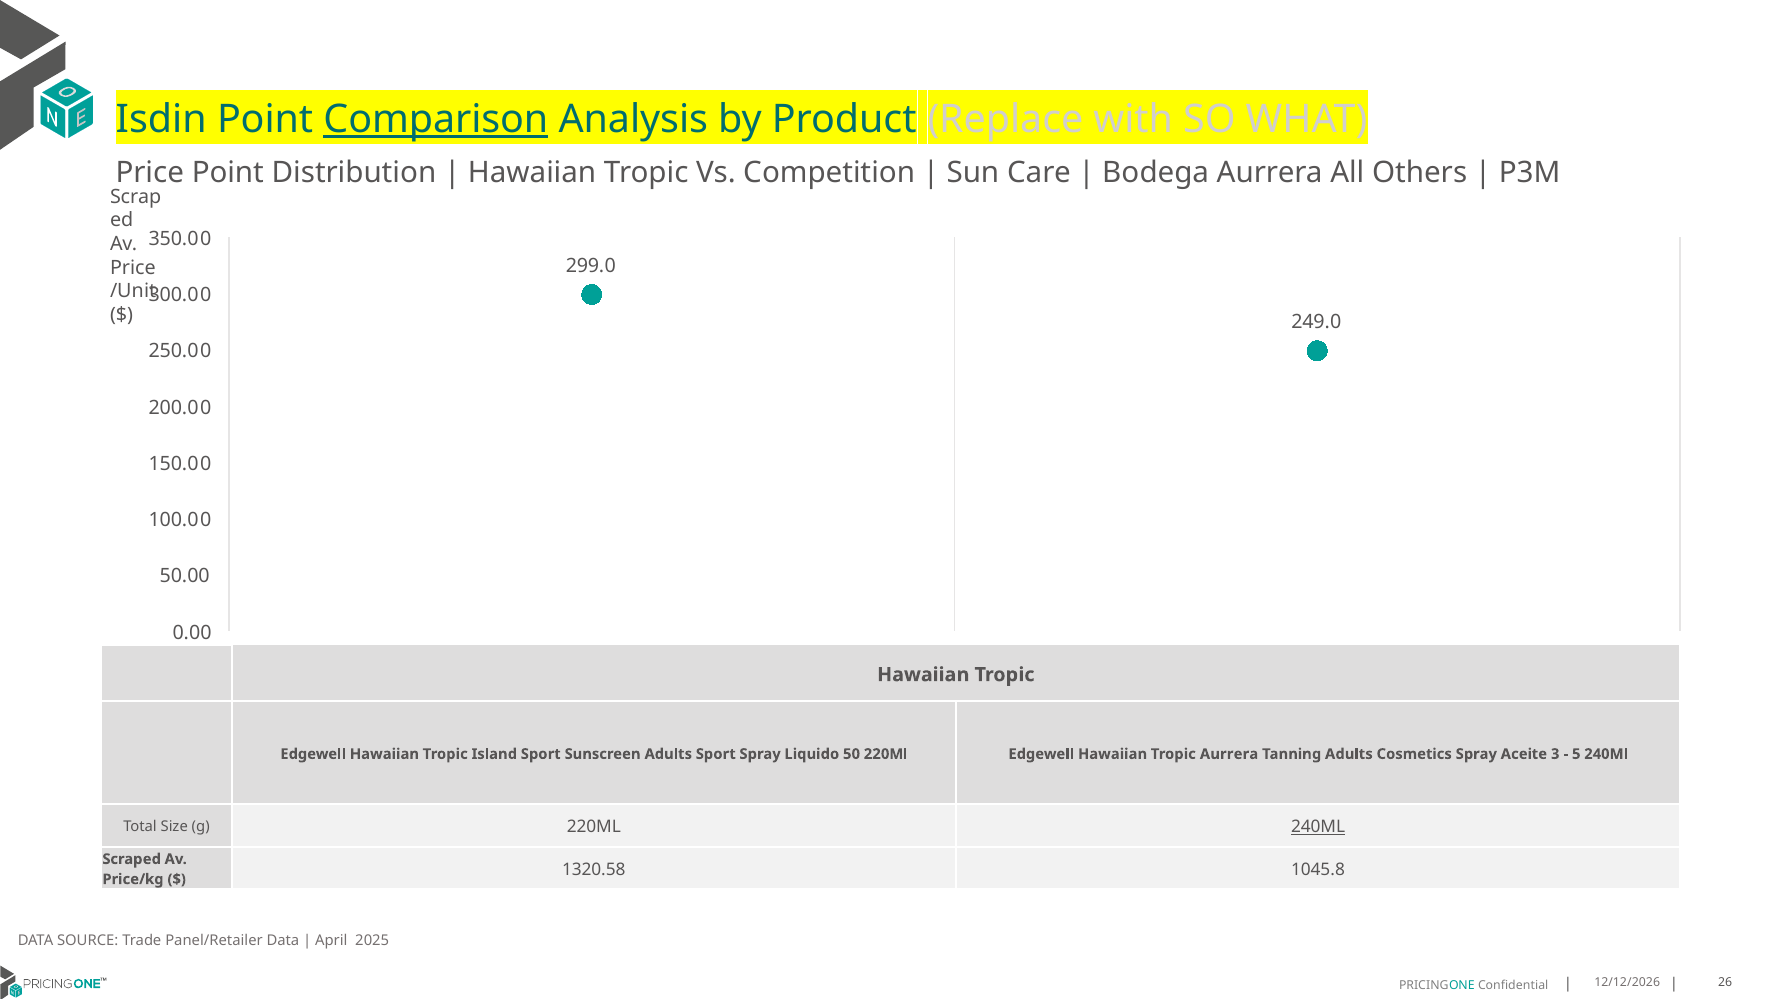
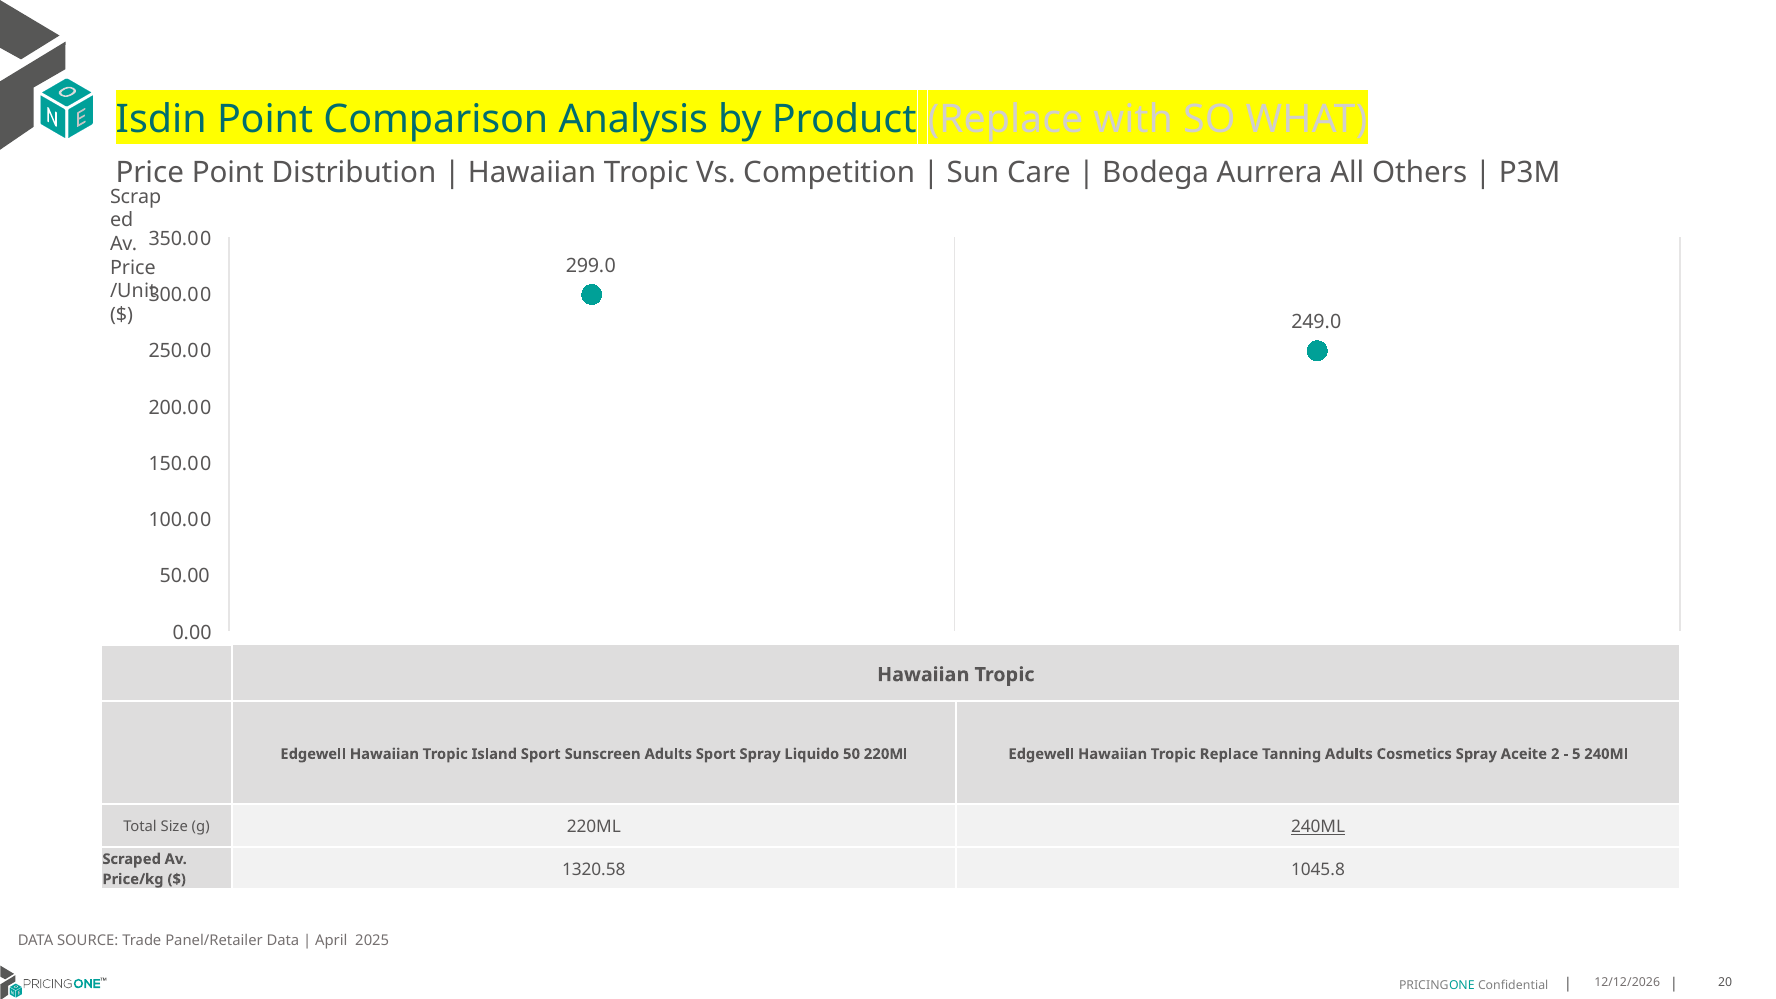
Comparison underline: present -> none (436, 119)
Tropic Aurrera: Aurrera -> Replace (1229, 754)
3: 3 -> 2 (1555, 754)
26: 26 -> 20 (1725, 982)
